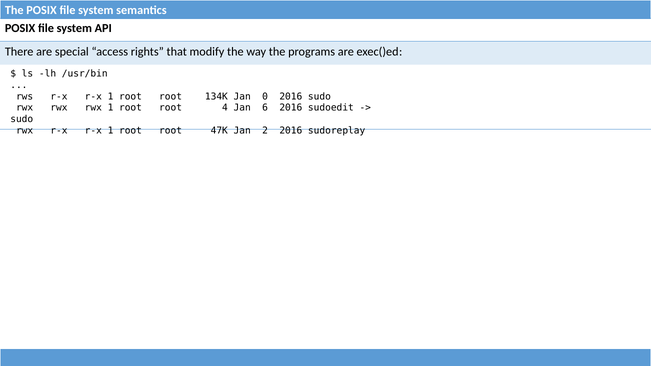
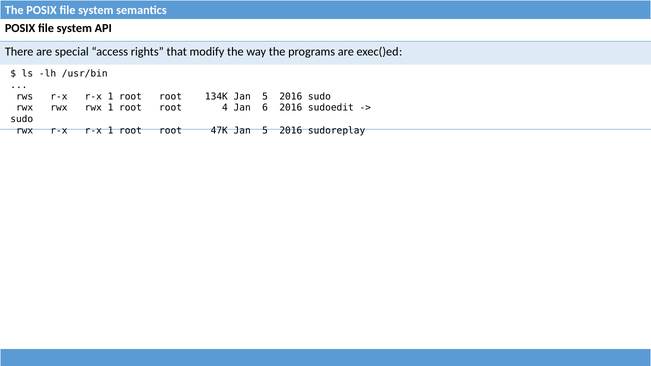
134K Jan 0: 0 -> 5 (265, 96)
47K Jan 2: 2 -> 5 (265, 131)
